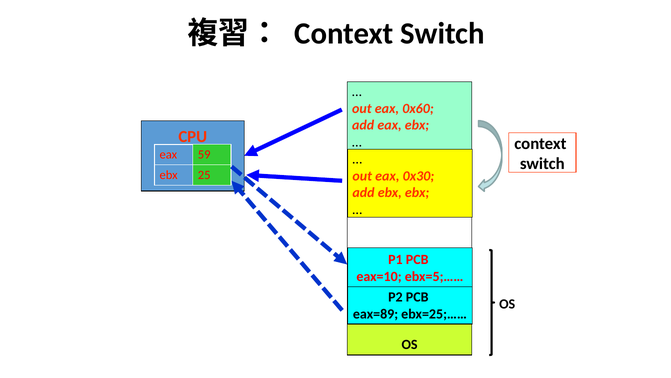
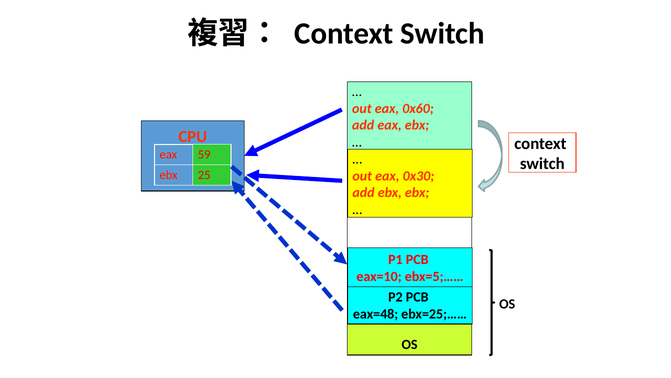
eax=89: eax=89 -> eax=48 (376, 314)
